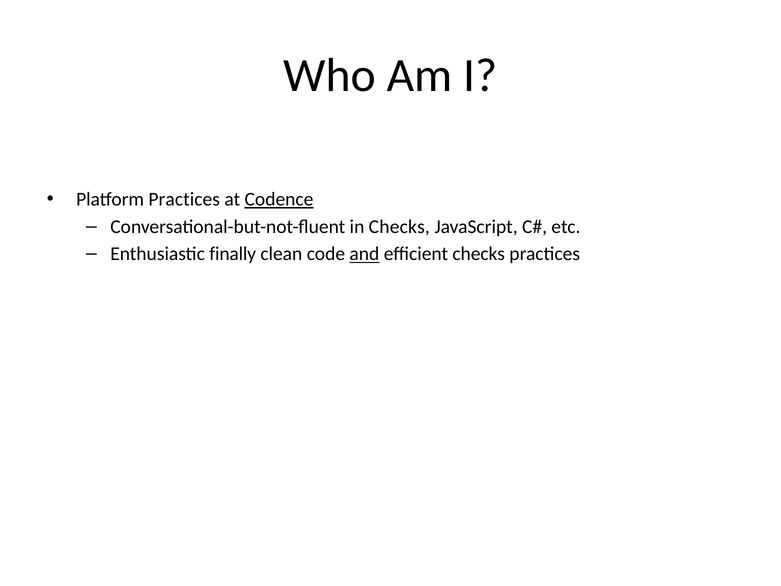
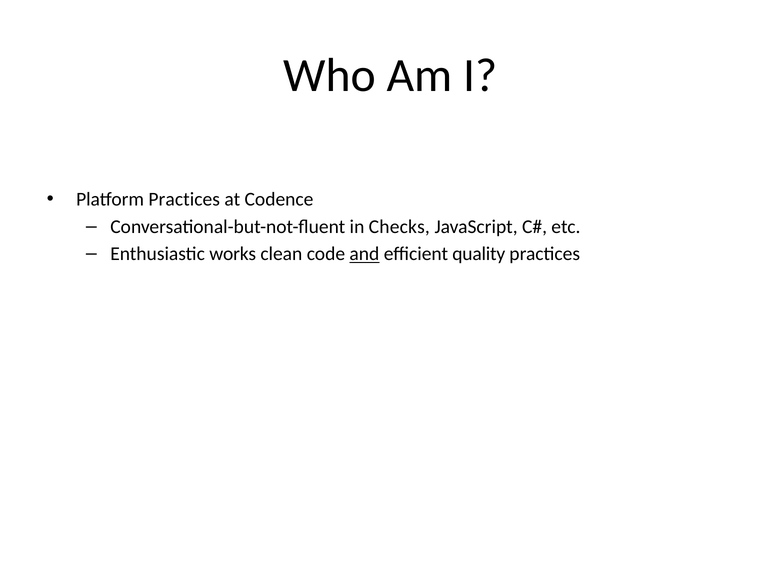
Codence underline: present -> none (279, 199)
finally: finally -> works (233, 254)
efficient checks: checks -> quality (479, 254)
